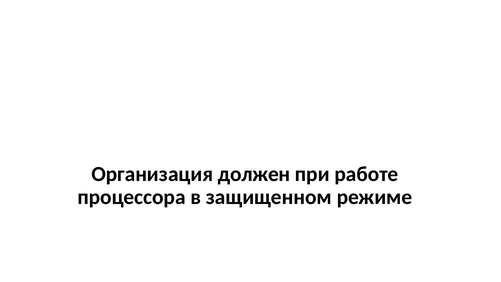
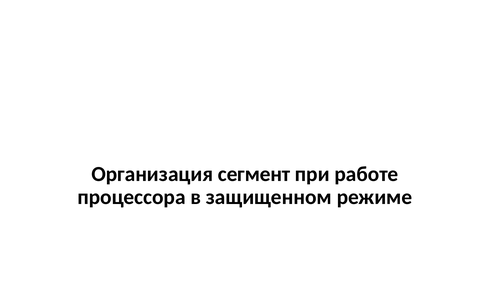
должен: должен -> сегмент (254, 174)
